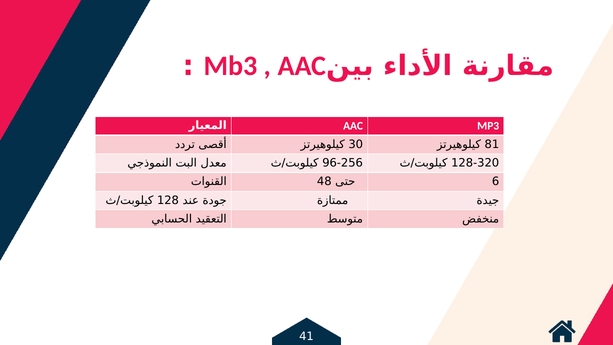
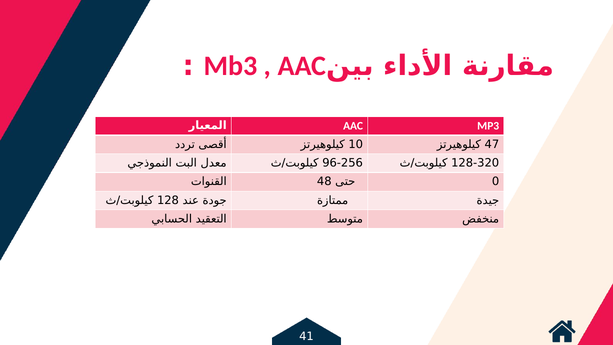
30: 30 -> 10 (356, 144)
81: 81 -> 47 (492, 144)
6: 6 -> 0 (496, 182)
